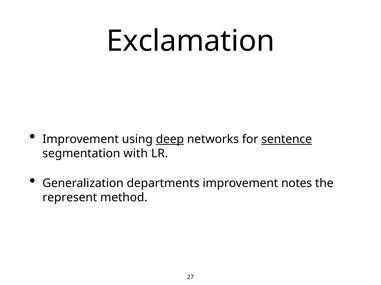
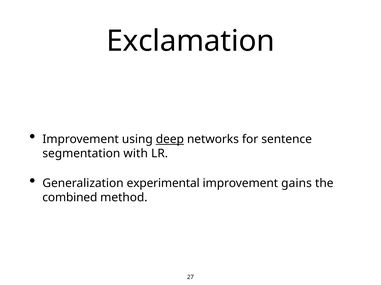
sentence underline: present -> none (287, 140)
departments: departments -> experimental (163, 184)
notes: notes -> gains (297, 184)
represent: represent -> combined (70, 198)
